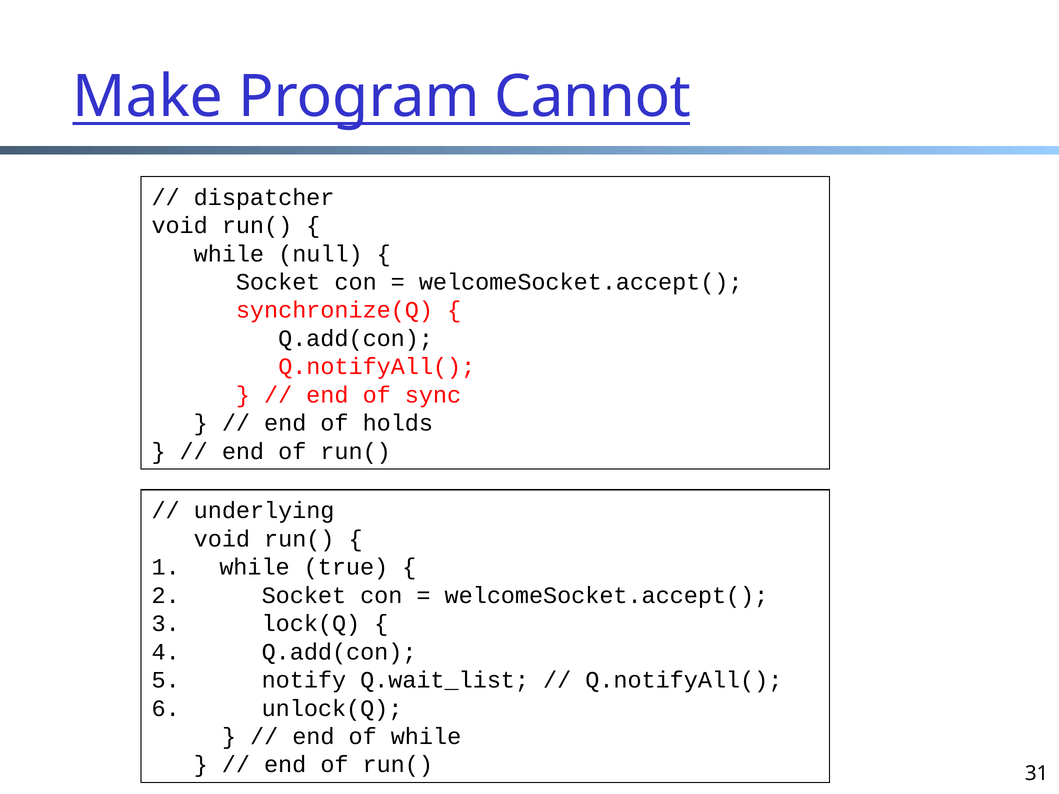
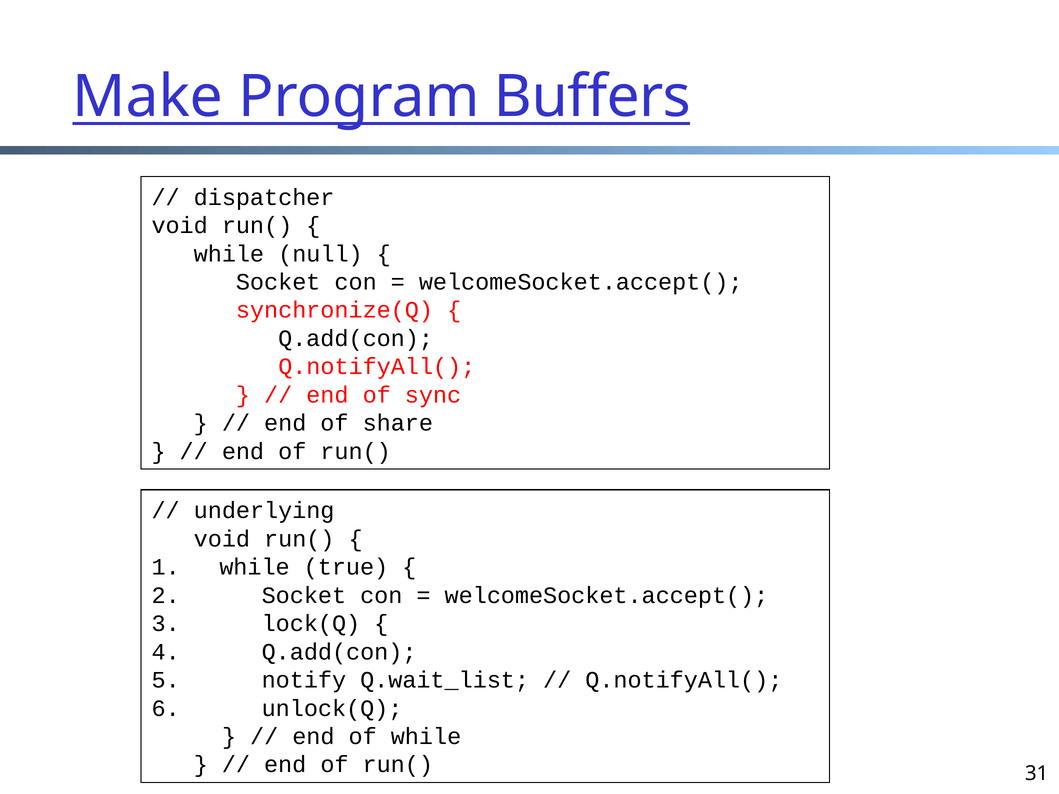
Cannot: Cannot -> Buffers (593, 97)
holds: holds -> share (398, 423)
